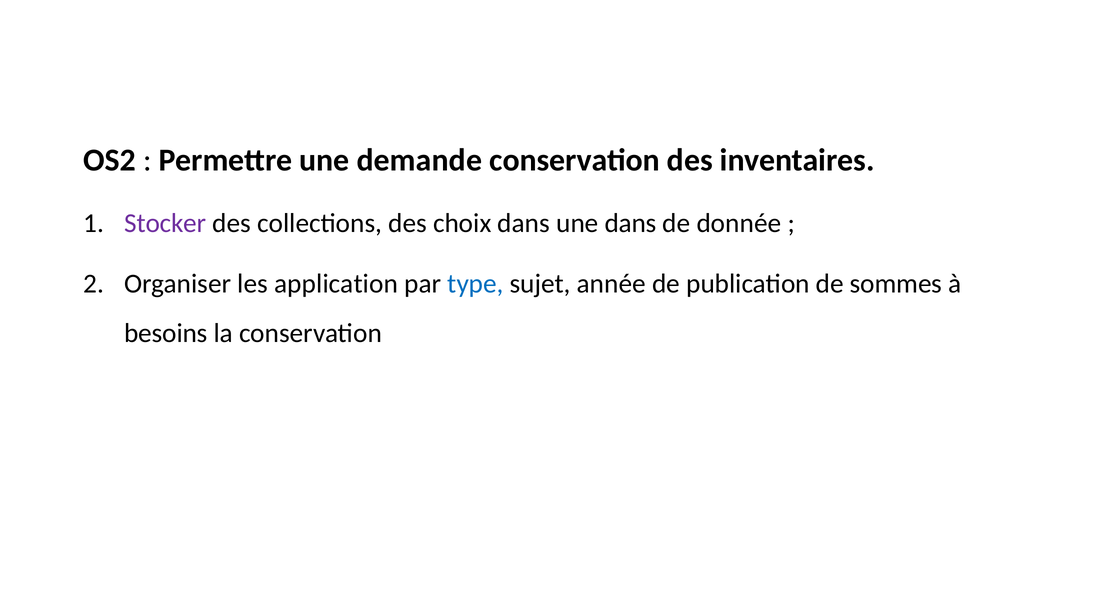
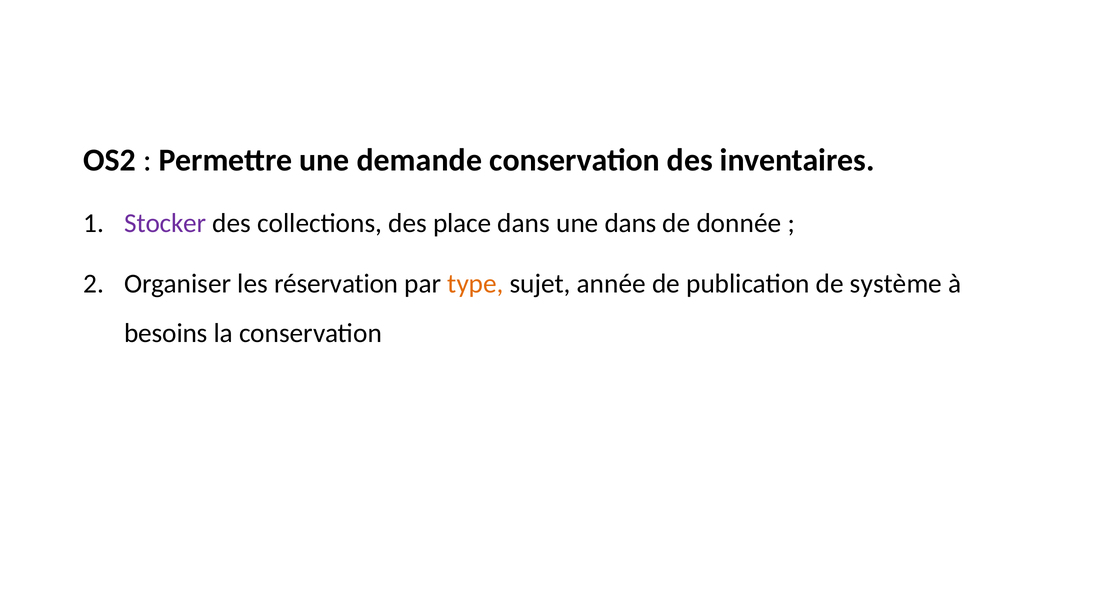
choix: choix -> place (462, 223)
application: application -> réservation (336, 284)
type colour: blue -> orange (476, 284)
sommes: sommes -> système (896, 284)
